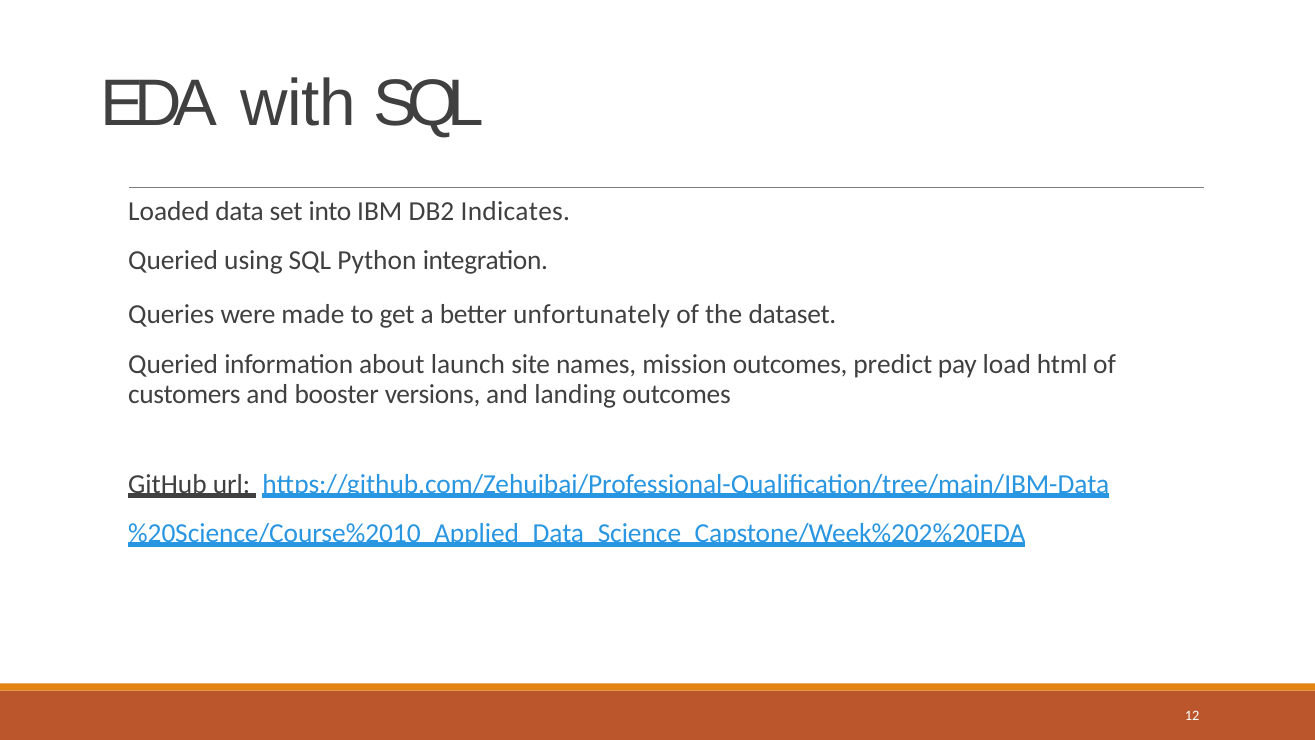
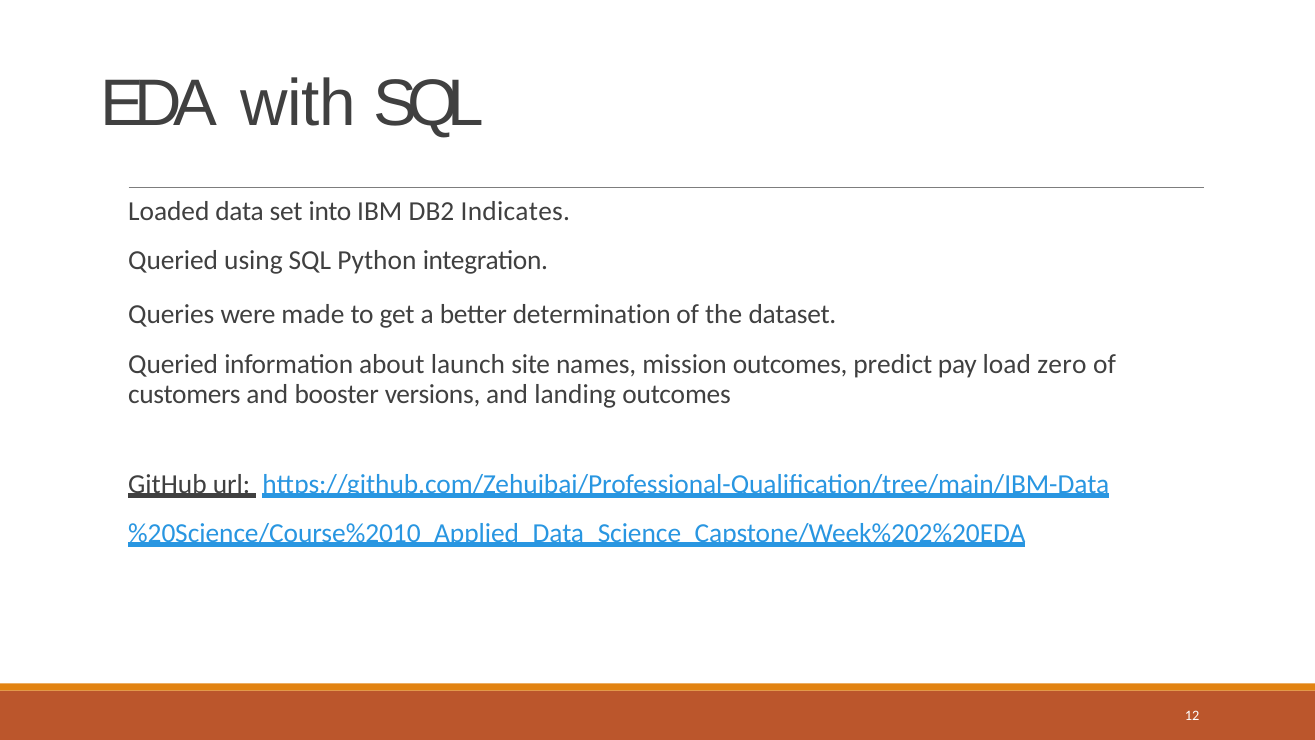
unfortunately: unfortunately -> determination (592, 314)
html: html -> zero (1062, 364)
